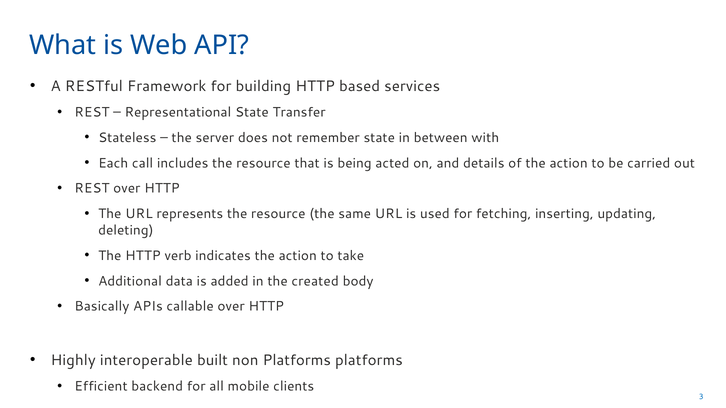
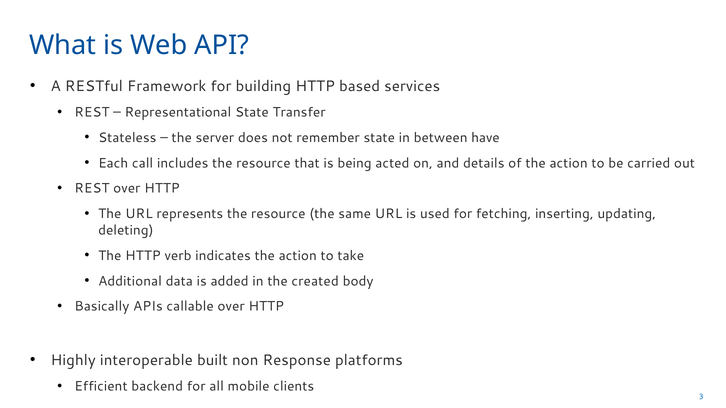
with: with -> have (485, 138)
non Platforms: Platforms -> Response (297, 360)
